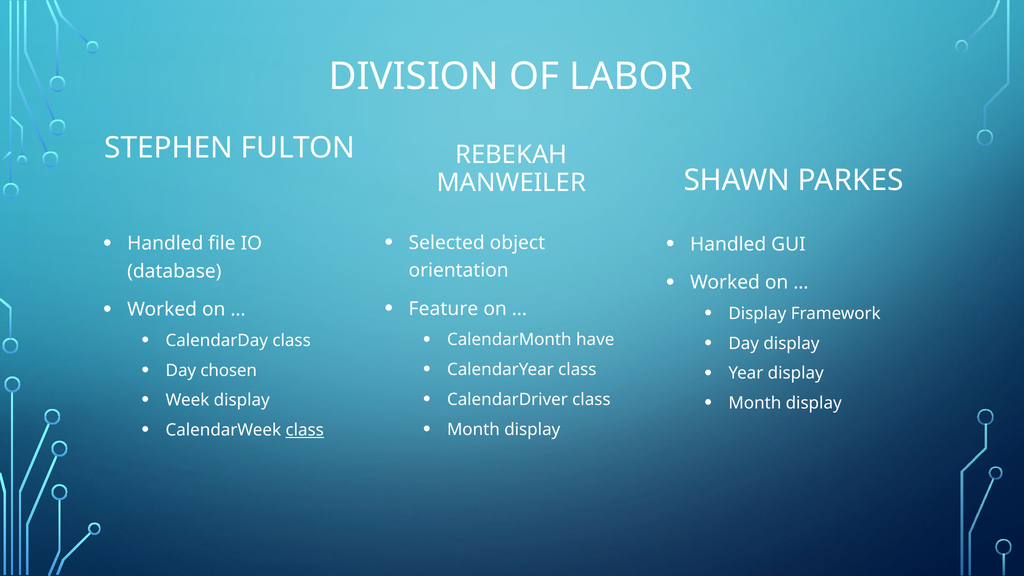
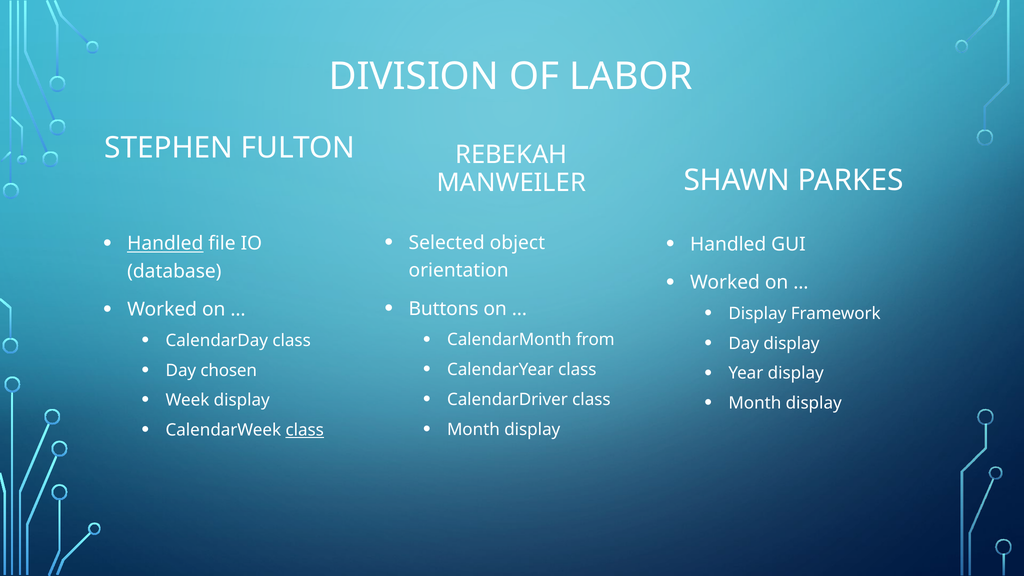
Handled underline: none -> present (165, 244)
Feature: Feature -> Buttons (444, 309)
have: have -> from (595, 340)
